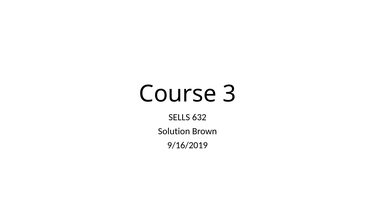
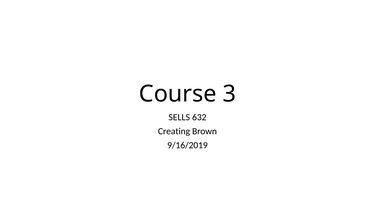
Solution: Solution -> Creating (174, 131)
